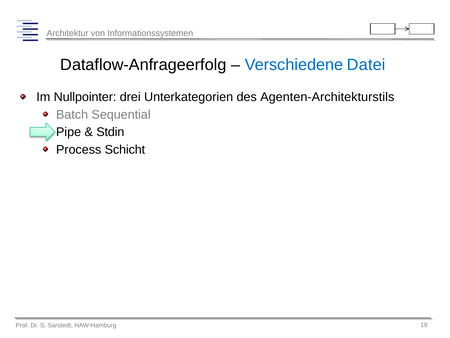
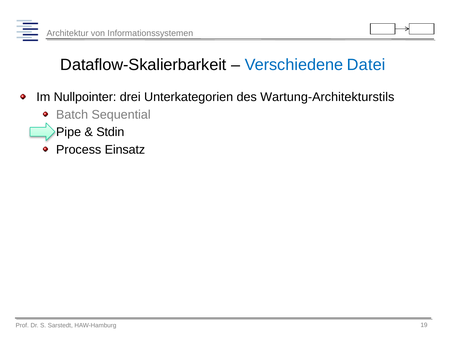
Dataflow-Anfrageerfolg: Dataflow-Anfrageerfolg -> Dataflow-Skalierbarkeit (143, 65)
Agenten-Architekturstils: Agenten-Architekturstils -> Wartung-Architekturstils (327, 97)
Schicht: Schicht -> Einsatz (125, 149)
